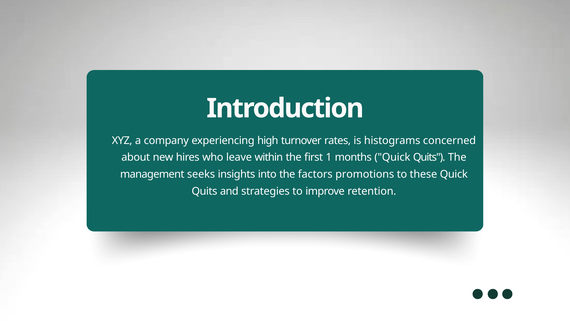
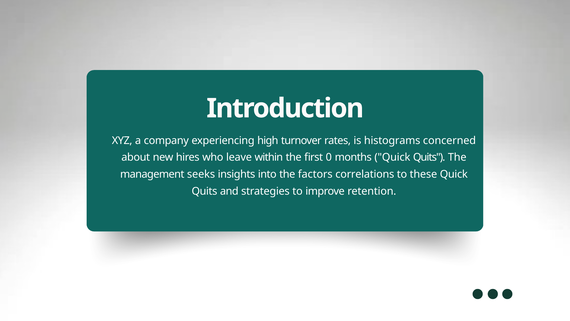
1: 1 -> 0 (329, 157)
promotions: promotions -> correlations (365, 174)
